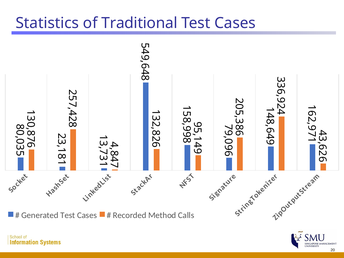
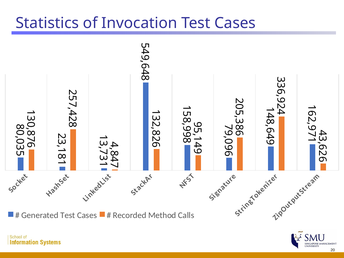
Traditional: Traditional -> Invocation (139, 23)
